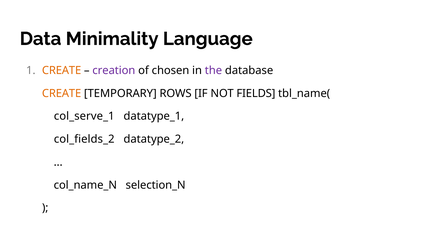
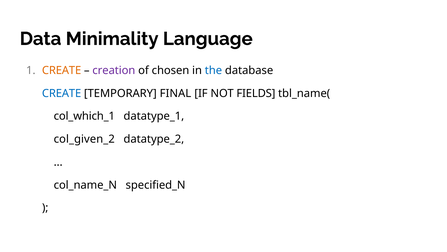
the colour: purple -> blue (213, 70)
CREATE colour: orange -> blue (62, 93)
ROWS: ROWS -> FINAL (175, 93)
col_serve_1: col_serve_1 -> col_which_1 (84, 116)
col_fields_2: col_fields_2 -> col_given_2 (84, 139)
selection_N: selection_N -> specified_N (156, 185)
